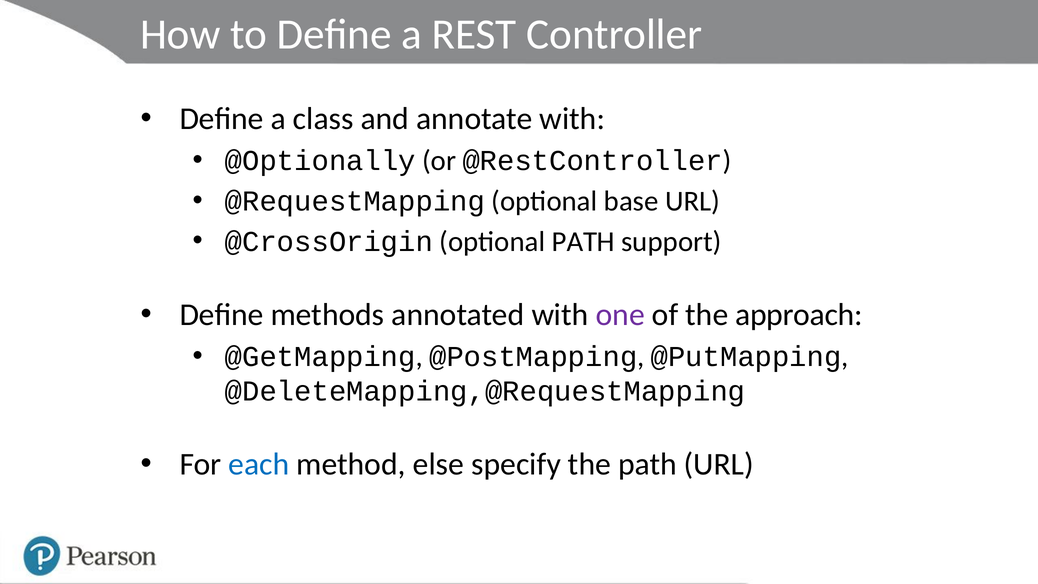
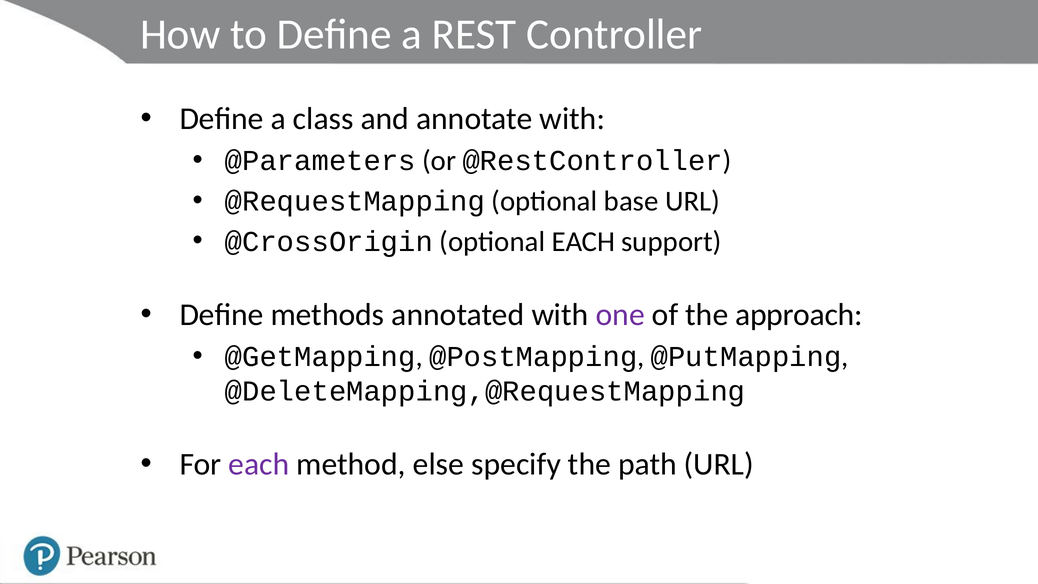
@Optionally: @Optionally -> @Parameters (320, 161)
optional PATH: PATH -> EACH (583, 242)
each colour: blue -> purple (259, 464)
